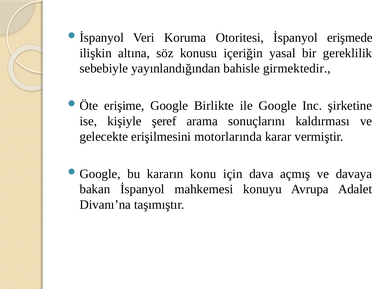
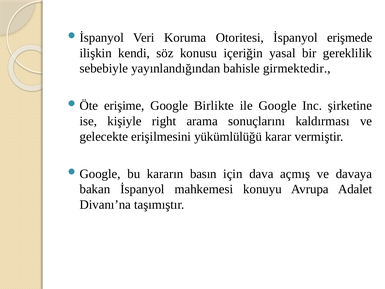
altına: altına -> kendi (134, 53)
şeref: şeref -> right (164, 121)
motorlarında: motorlarında -> yükümlülüğü (228, 136)
konu: konu -> basın (203, 174)
